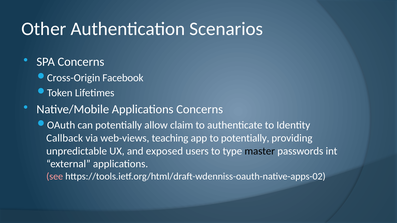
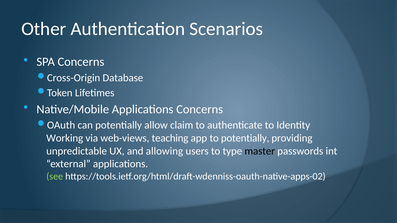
Facebook: Facebook -> Database (123, 78)
Callback: Callback -> Working (65, 138)
exposed: exposed -> allowing (164, 151)
see colour: pink -> light green (55, 176)
